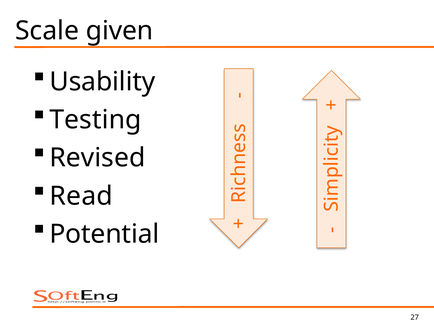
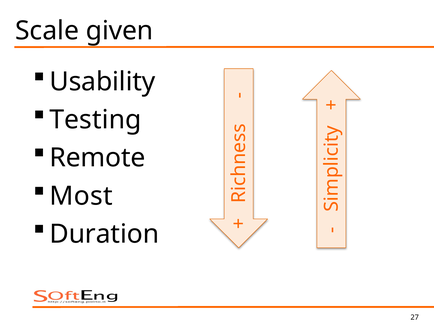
Revised: Revised -> Remote (97, 158)
Read: Read -> Most (81, 196)
Potential: Potential -> Duration (104, 234)
